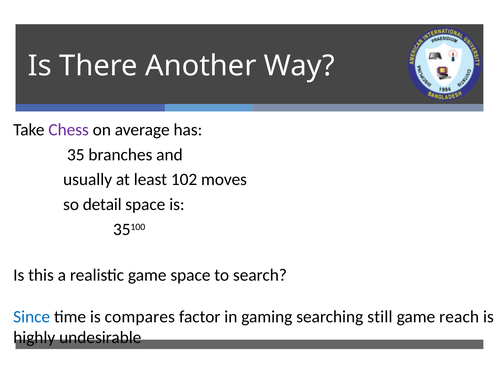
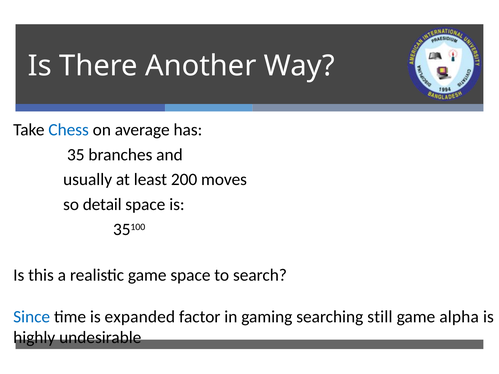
Chess colour: purple -> blue (69, 130)
102: 102 -> 200 (184, 180)
compares: compares -> expanded (140, 317)
reach: reach -> alpha (459, 317)
